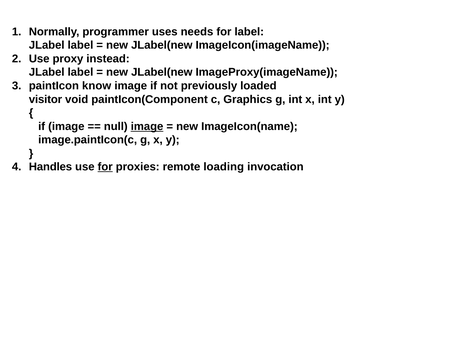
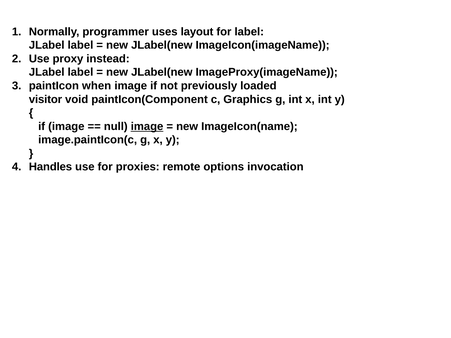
needs: needs -> layout (197, 32)
know: know -> when (97, 86)
for underline: present -> none (105, 167)
loading: loading -> options (224, 167)
